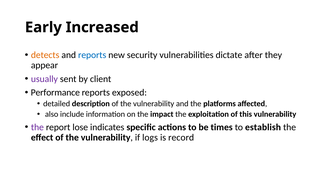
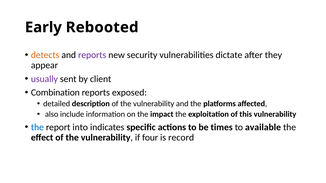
Increased: Increased -> Rebooted (102, 27)
reports colour: blue -> purple (92, 55)
Performance: Performance -> Combination (55, 93)
the colour: purple -> blue (37, 127)
lose: lose -> into (80, 127)
establish: establish -> available (263, 127)
logs: logs -> four (150, 138)
